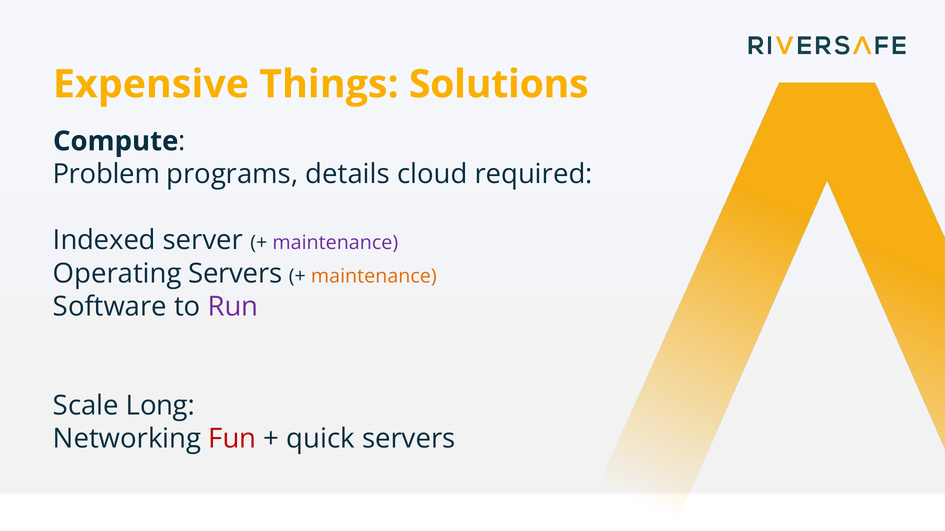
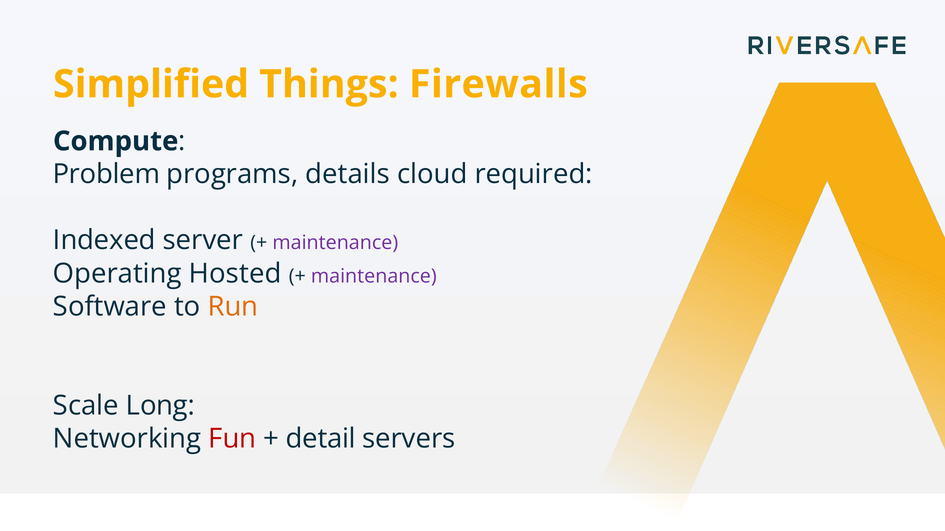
Expensive: Expensive -> Simplified (151, 84)
Solutions: Solutions -> Firewalls (498, 84)
Operating Servers: Servers -> Hosted (235, 274)
maintenance colour: orange -> purple (374, 276)
Run colour: purple -> orange (233, 307)
quick: quick -> detail (321, 439)
